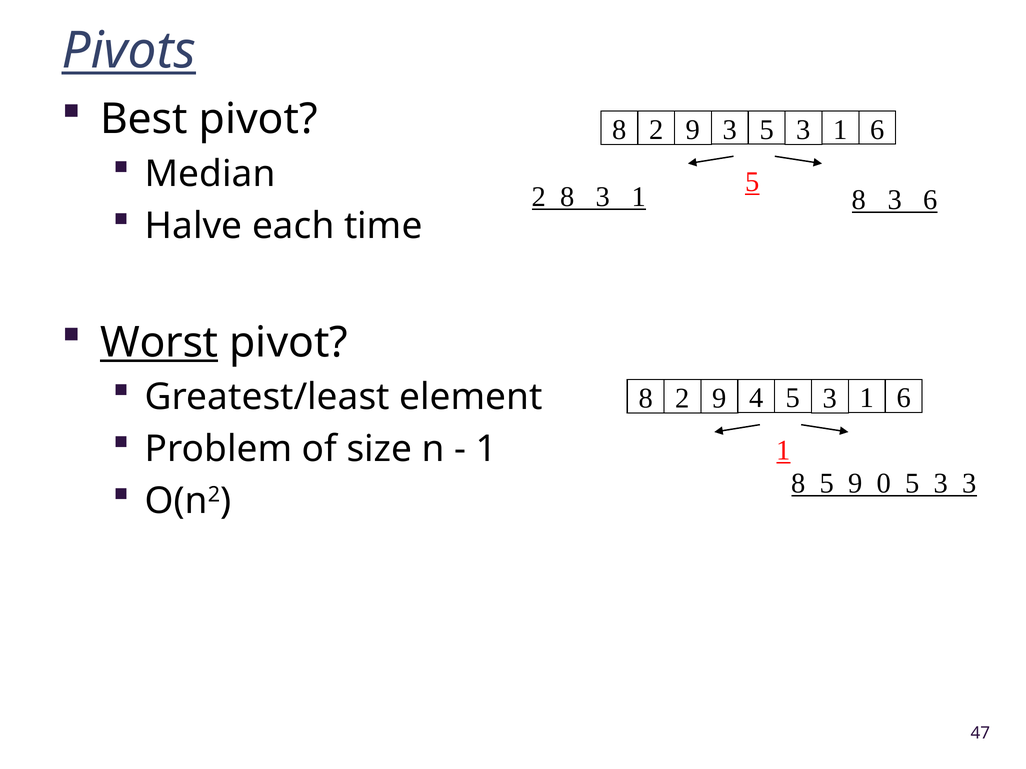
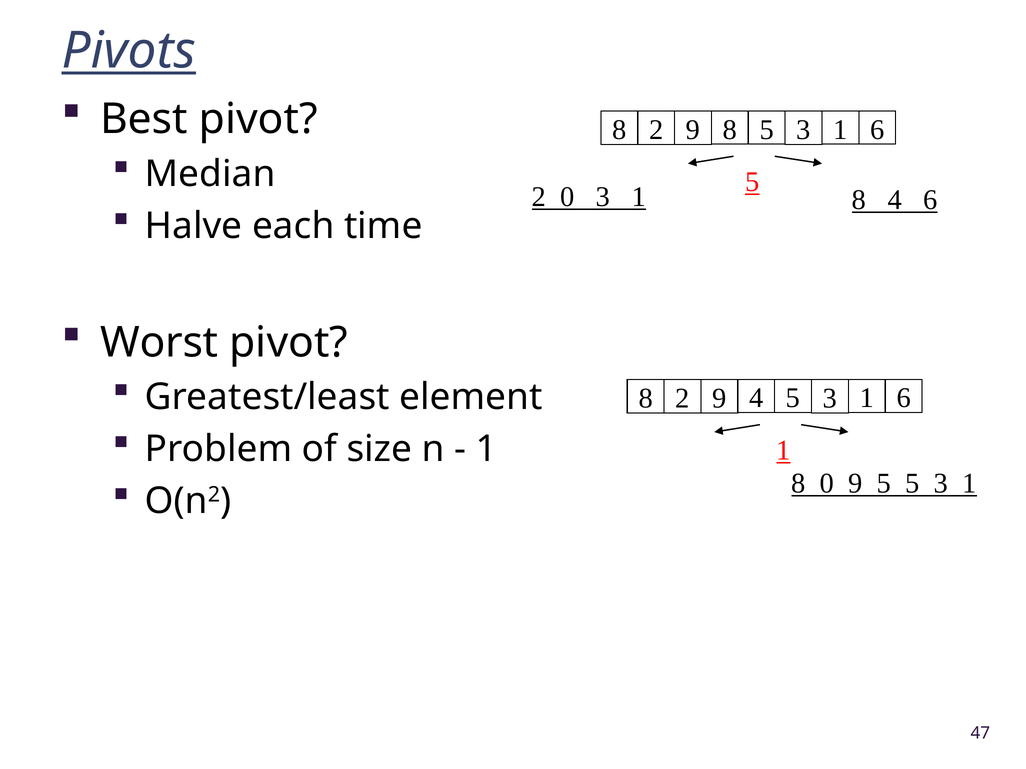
9 3: 3 -> 8 (730, 130)
2 8: 8 -> 0 (567, 197)
1 8 3: 3 -> 4 (895, 200)
Worst underline: present -> none (159, 343)
8 5: 5 -> 0 (827, 484)
9 0: 0 -> 5 (884, 484)
3: 3 -> 1 (970, 484)
